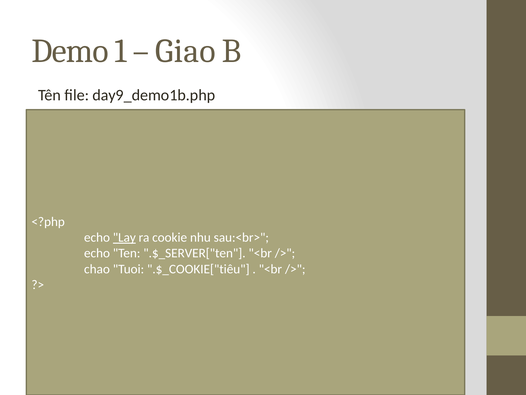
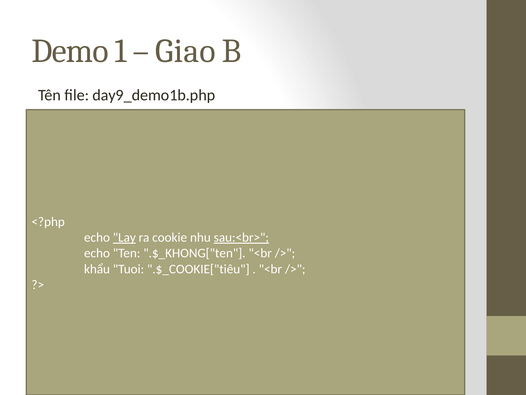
sau:<br> underline: none -> present (241, 237)
.$_SERVER["ten: .$_SERVER["ten -> .$_KHONG["ten (194, 253)
chao: chao -> khẩu (97, 269)
